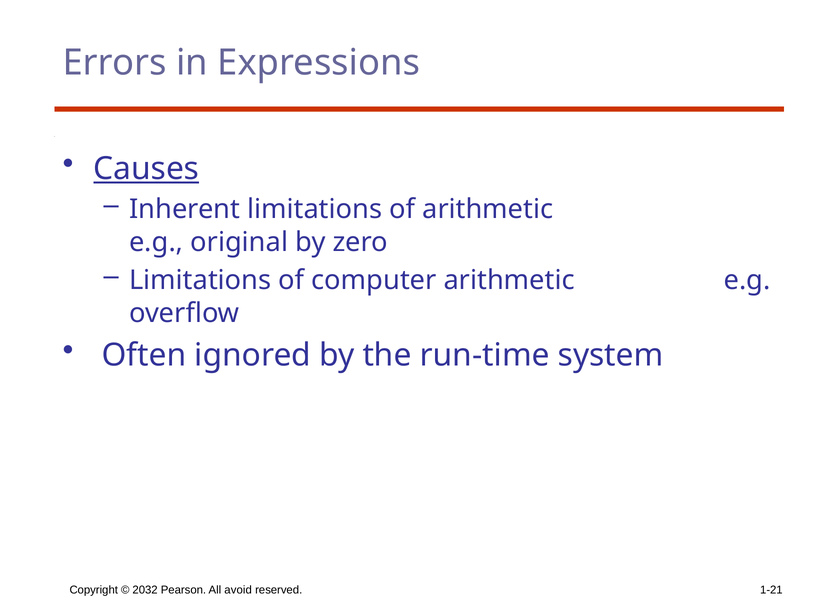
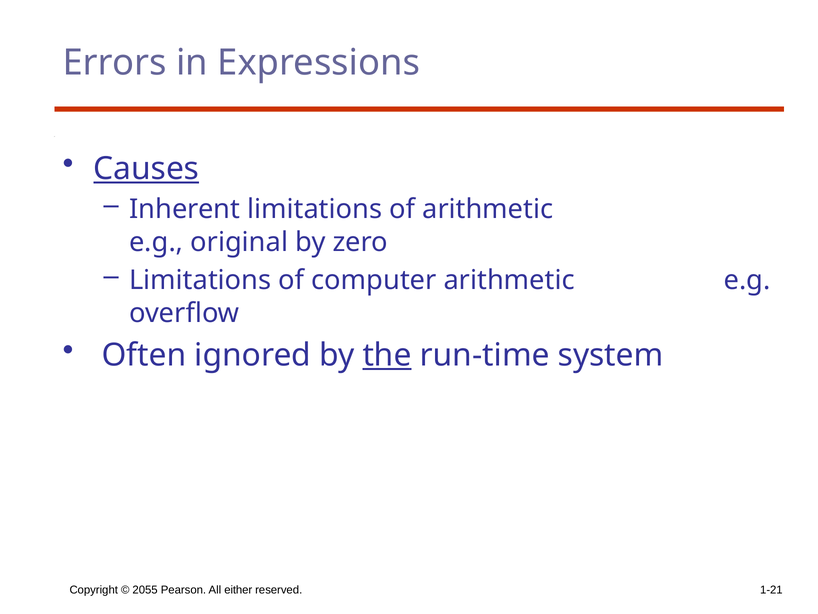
the underline: none -> present (387, 355)
2032: 2032 -> 2055 (145, 590)
avoid: avoid -> either (238, 590)
